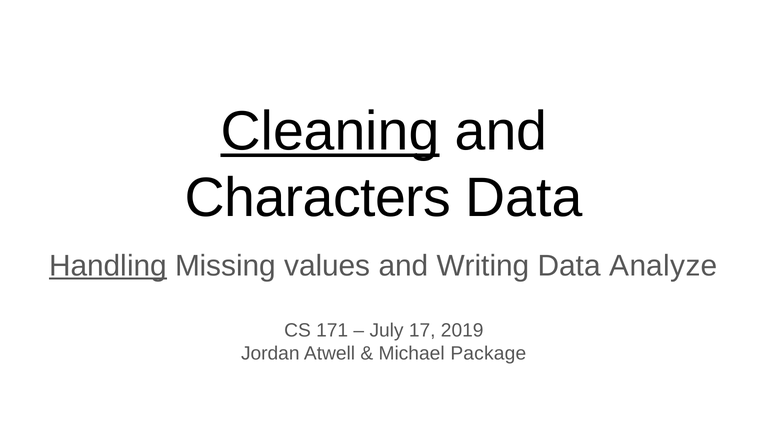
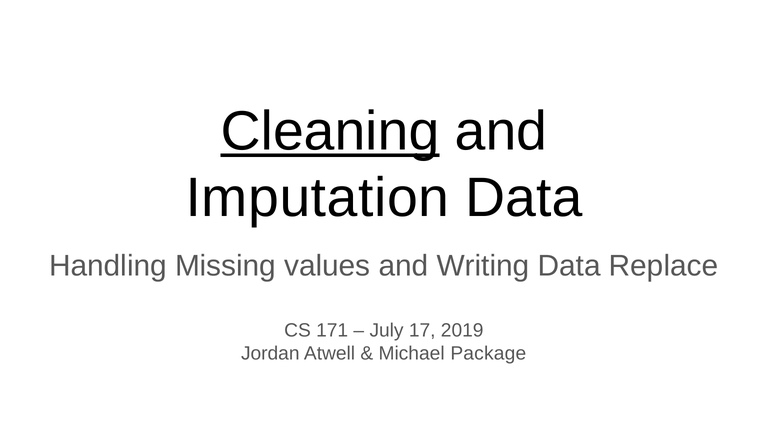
Characters: Characters -> Imputation (317, 198)
Handling underline: present -> none (108, 266)
Analyze: Analyze -> Replace (664, 266)
